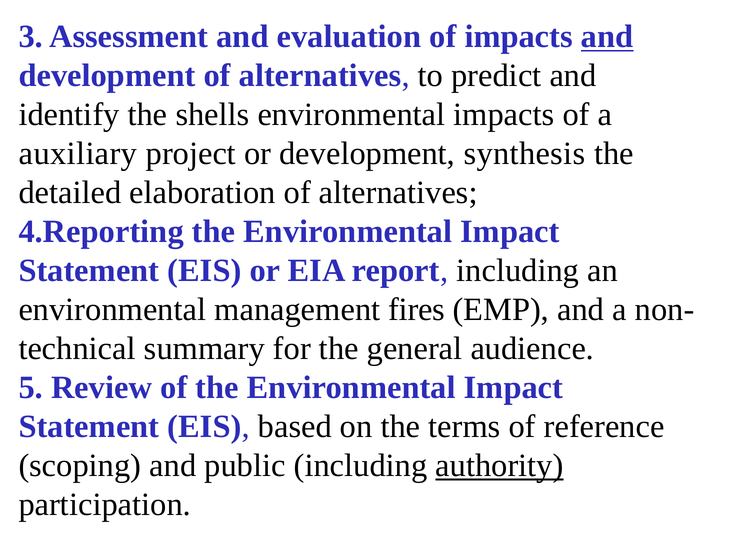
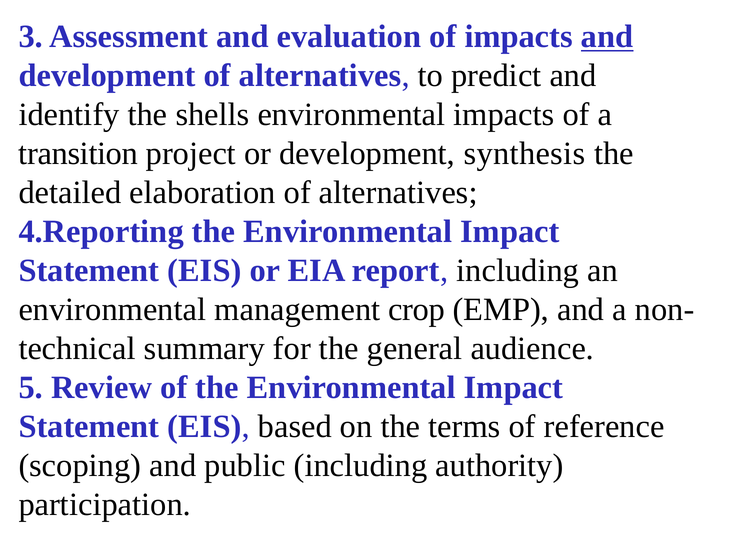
auxiliary: auxiliary -> transition (78, 154)
fires: fires -> crop (417, 310)
authority underline: present -> none (499, 466)
